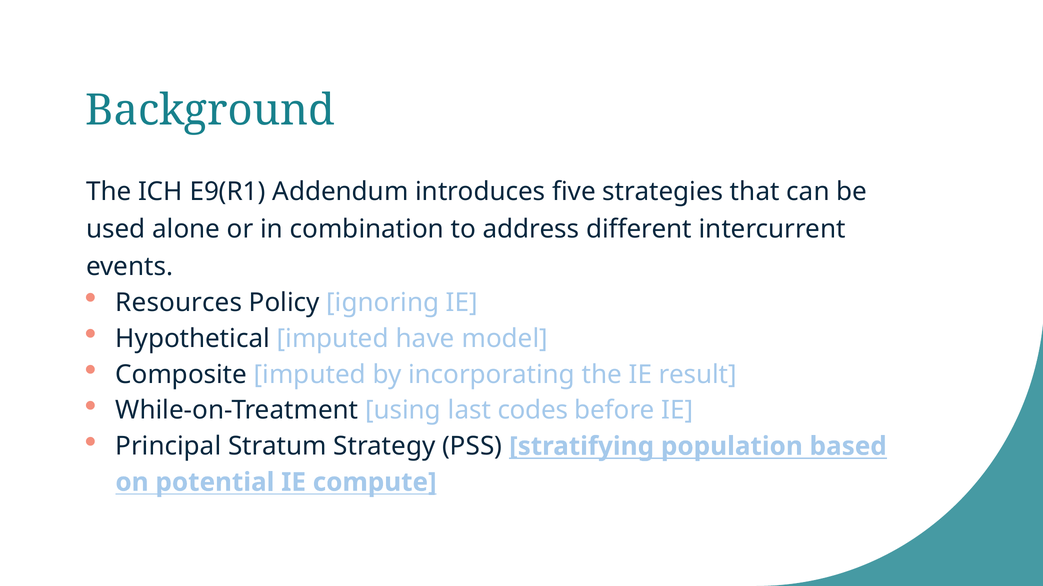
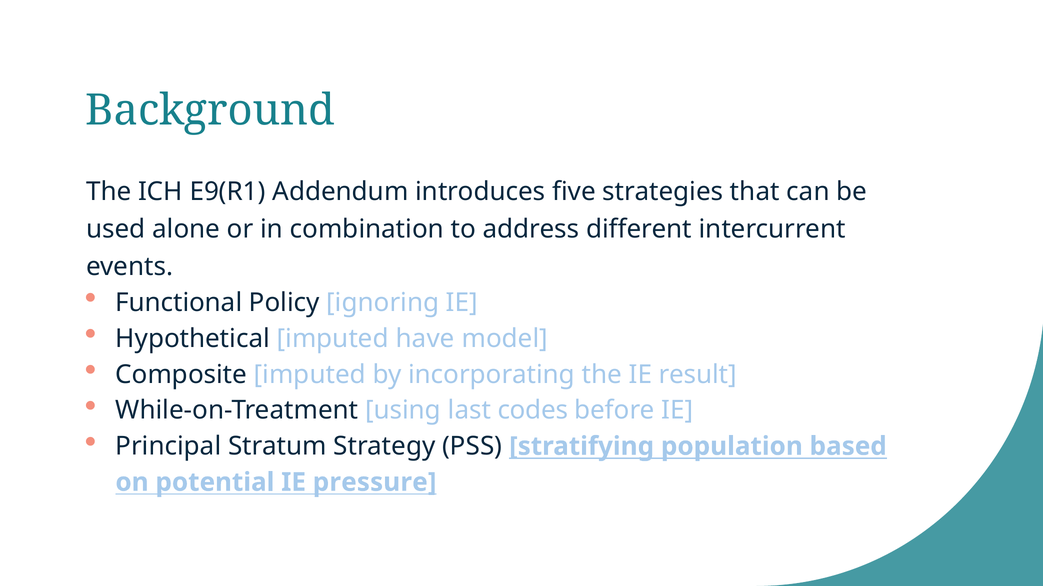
Resources: Resources -> Functional (179, 303)
compute: compute -> pressure (375, 483)
